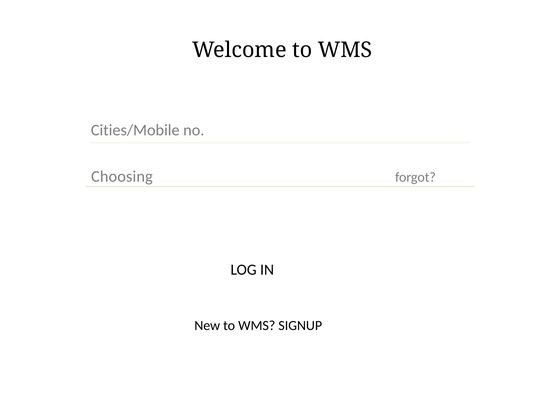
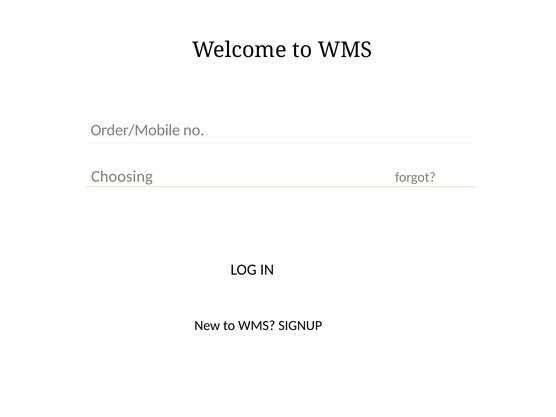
Cities/Mobile: Cities/Mobile -> Order/Mobile (135, 130)
